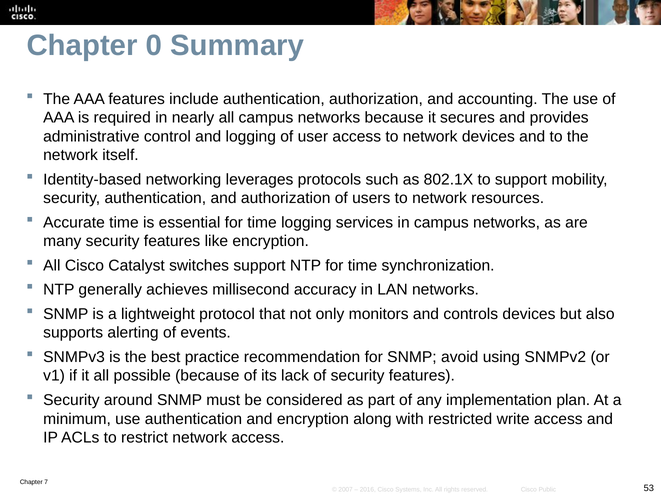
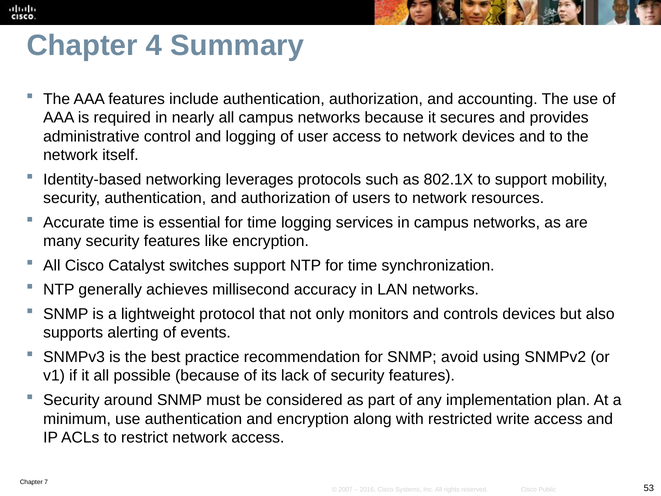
0: 0 -> 4 (154, 45)
